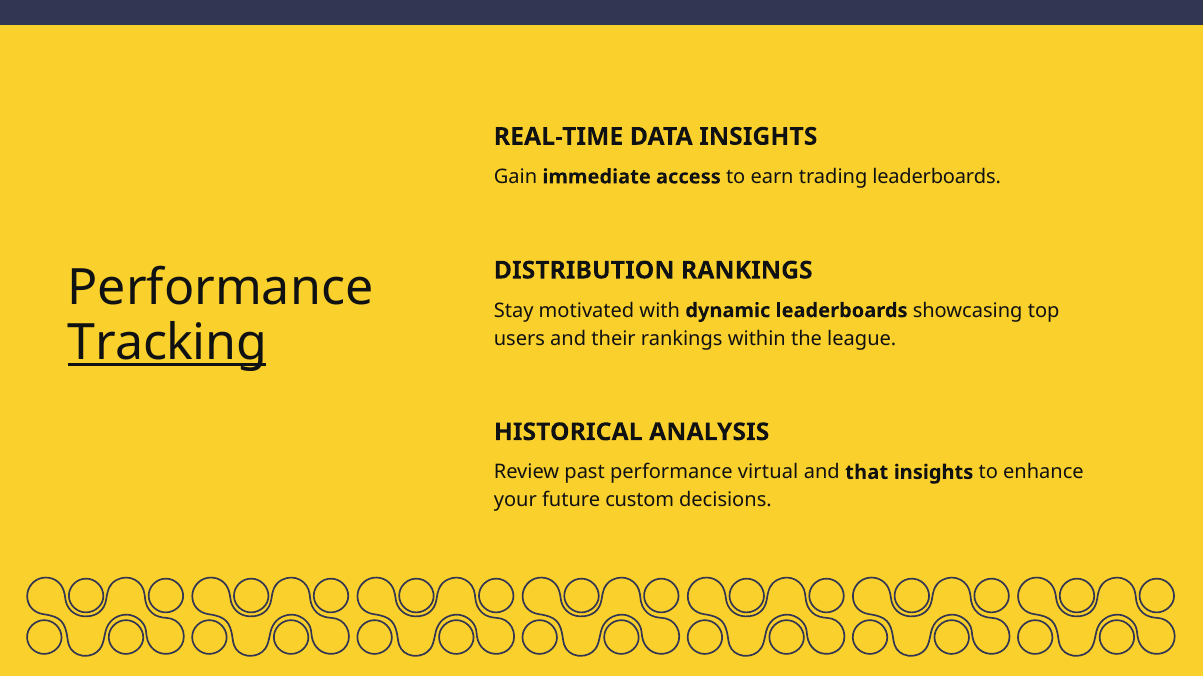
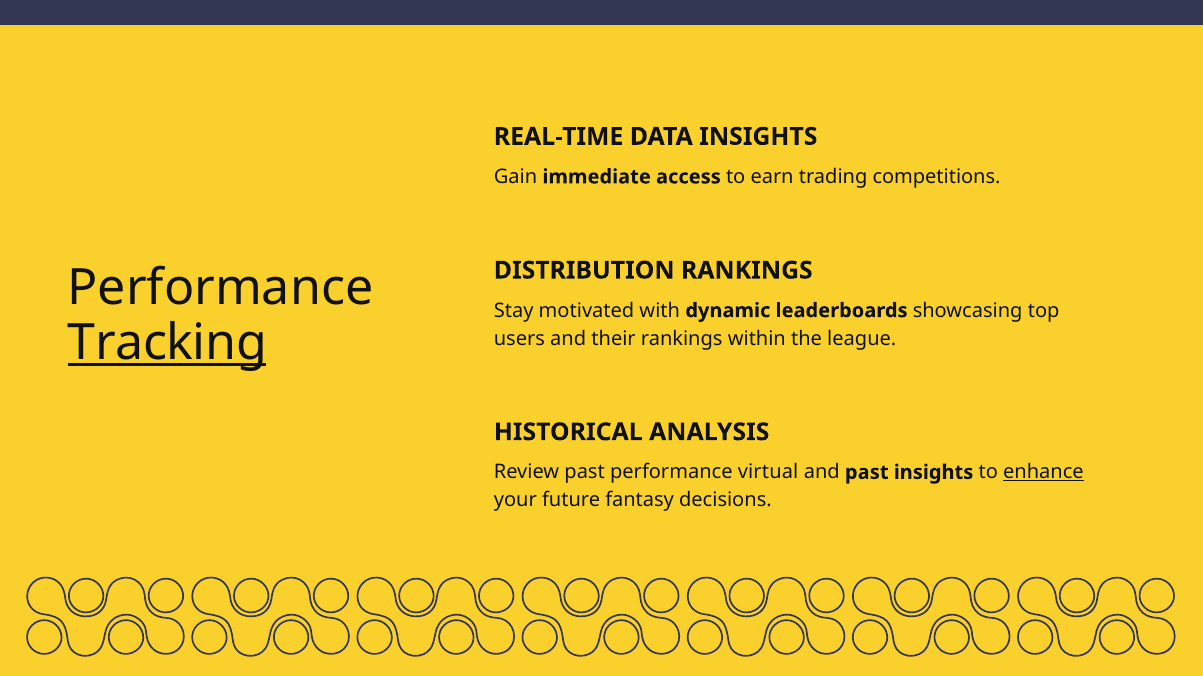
trading leaderboards: leaderboards -> competitions (937, 177)
and that: that -> past (867, 473)
enhance underline: none -> present (1043, 473)
custom: custom -> fantasy (640, 501)
